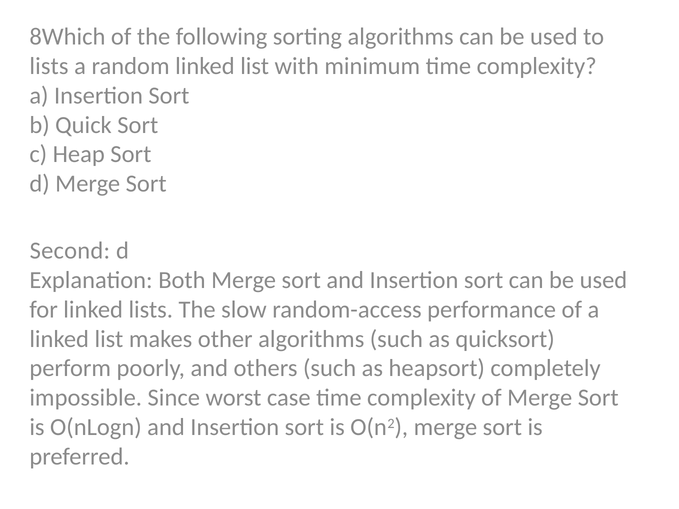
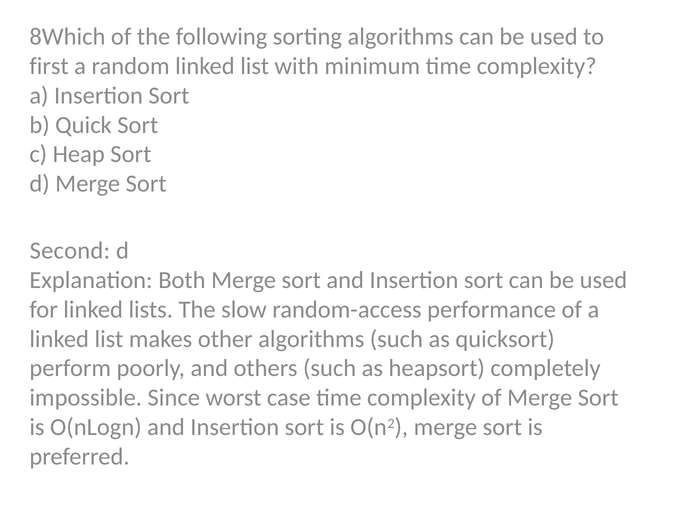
lists: lists -> first (49, 66)
